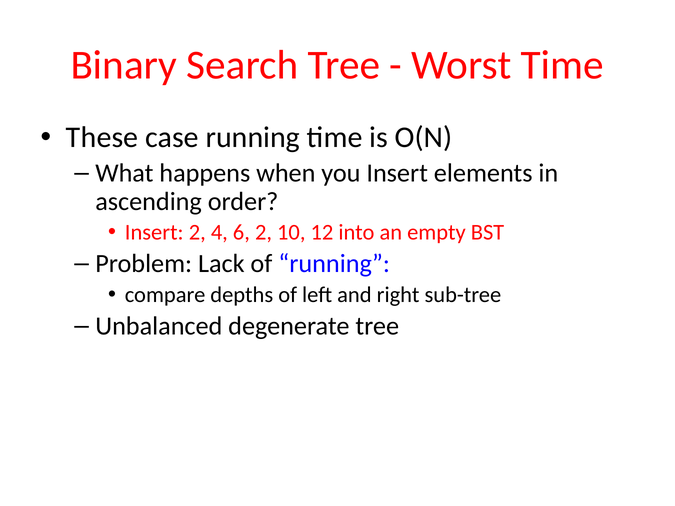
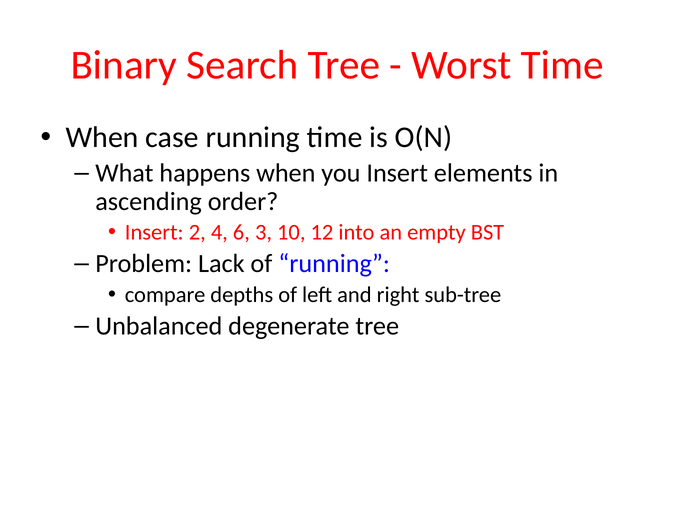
These: These -> When (102, 138)
6 2: 2 -> 3 (264, 232)
